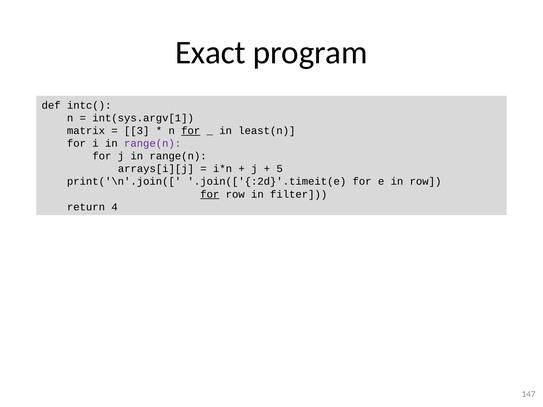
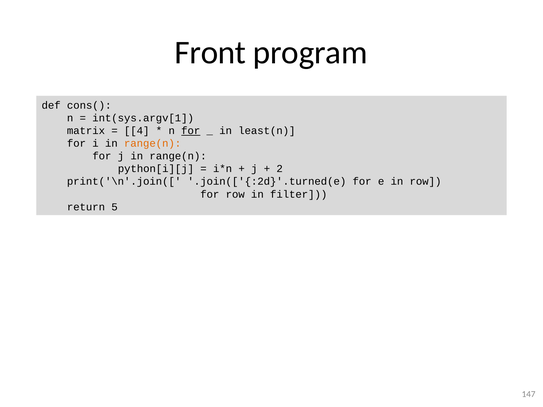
Exact: Exact -> Front (210, 53)
intc(: intc( -> cons( (89, 106)
3: 3 -> 4 (137, 131)
range(n colour: purple -> orange (153, 144)
arrays[i][j: arrays[i][j -> python[i][j (156, 169)
5: 5 -> 2 (280, 169)
.join(['{:2d}'.timeit(e: .join(['{:2d}'.timeit(e -> .join(['{:2d}'.turned(e (267, 182)
for underline: present -> none (210, 194)
4: 4 -> 5 (115, 207)
